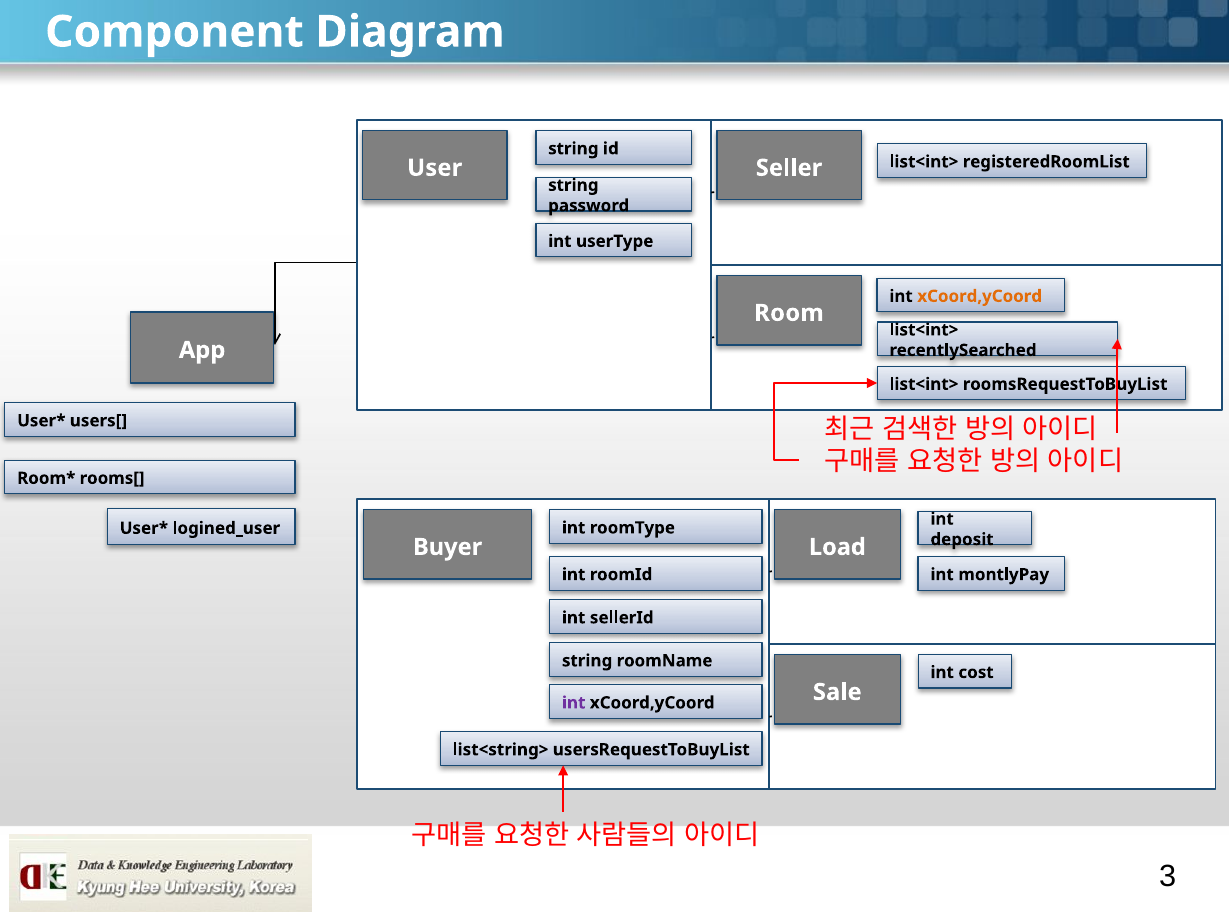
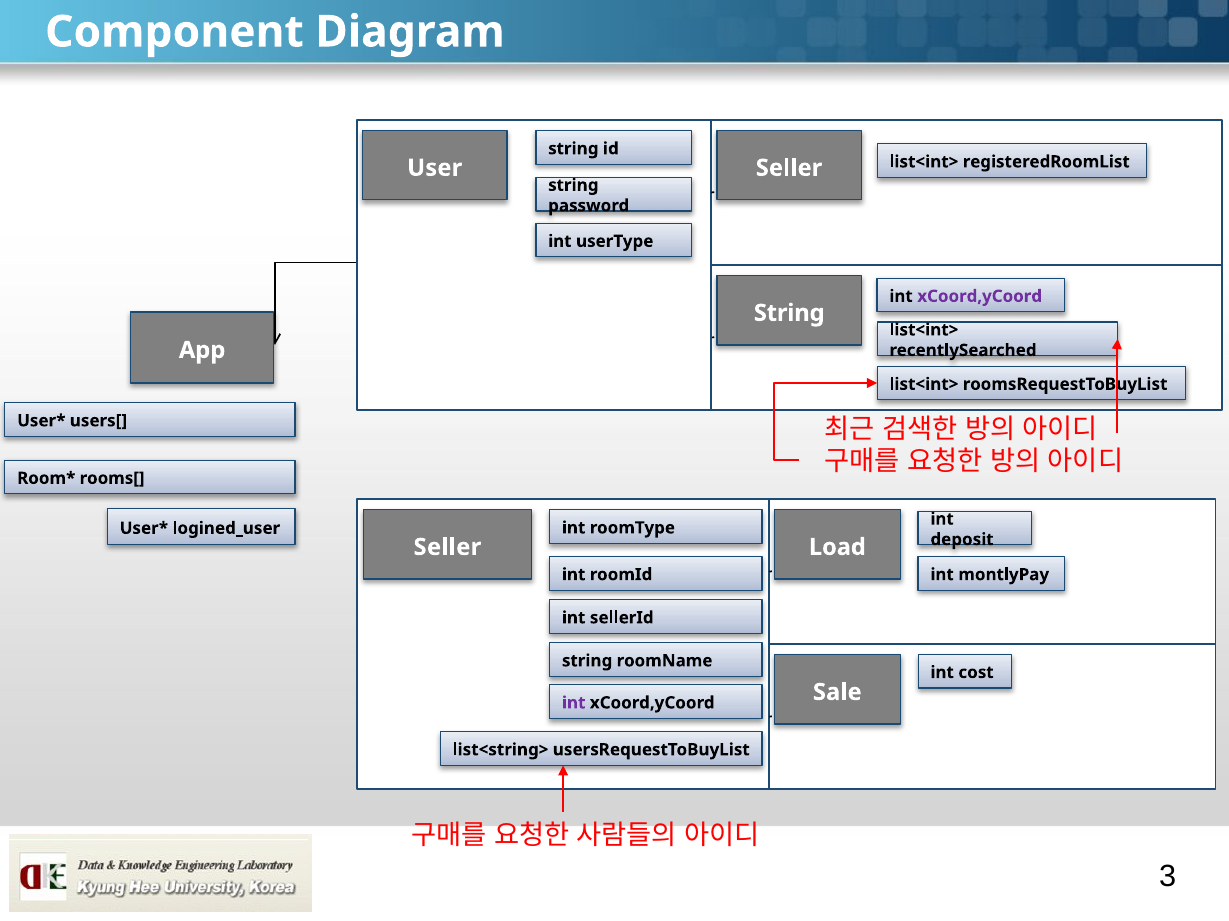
xCoord,yCoord colour: orange -> purple (980, 296)
Room: Room -> String (789, 313)
Buyer: Buyer -> Seller (447, 548)
